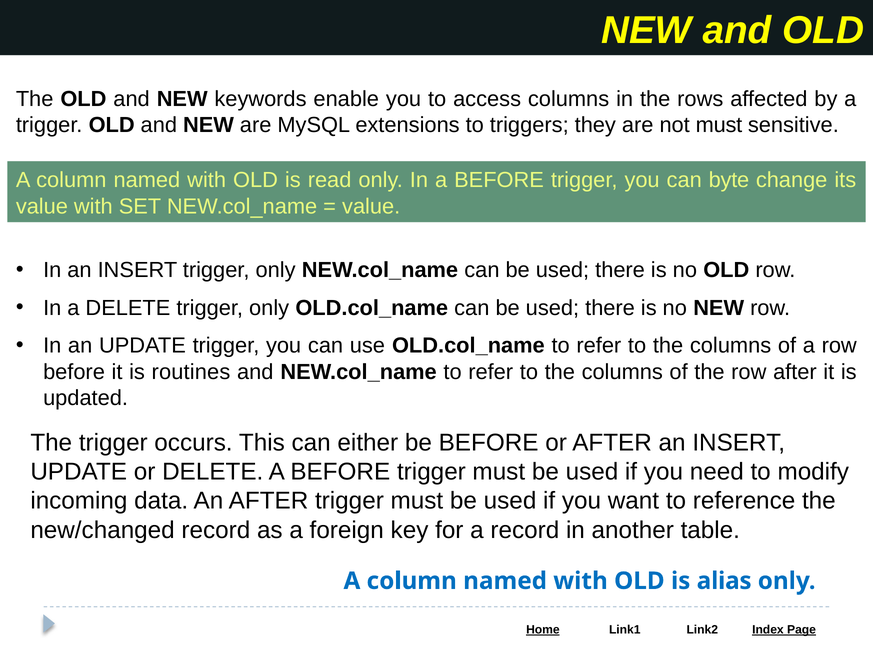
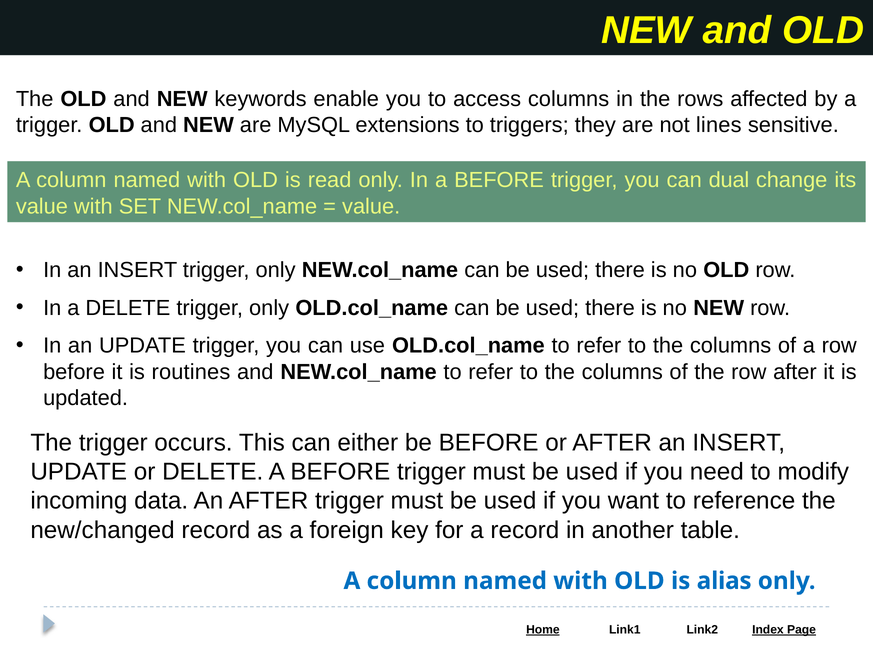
not must: must -> lines (719, 125)
byte: byte -> dual (729, 180)
